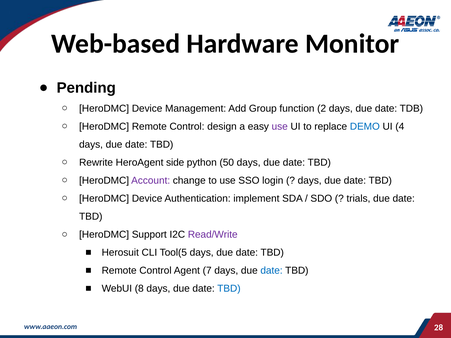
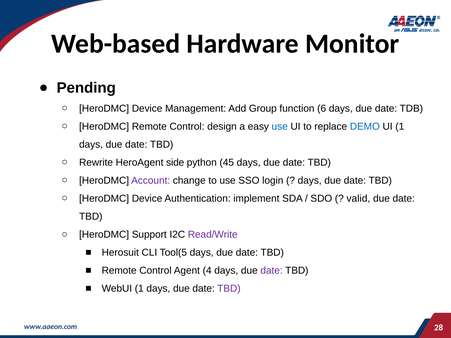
2: 2 -> 6 (322, 109)
use colour: purple -> blue (280, 127)
UI 4: 4 -> 1 (400, 127)
50: 50 -> 45 (227, 163)
trials: trials -> valid (358, 199)
7: 7 -> 4 (207, 271)
date colour: blue -> purple (272, 271)
WebUI 8: 8 -> 1 (139, 289)
TBD colour: blue -> purple (229, 289)
